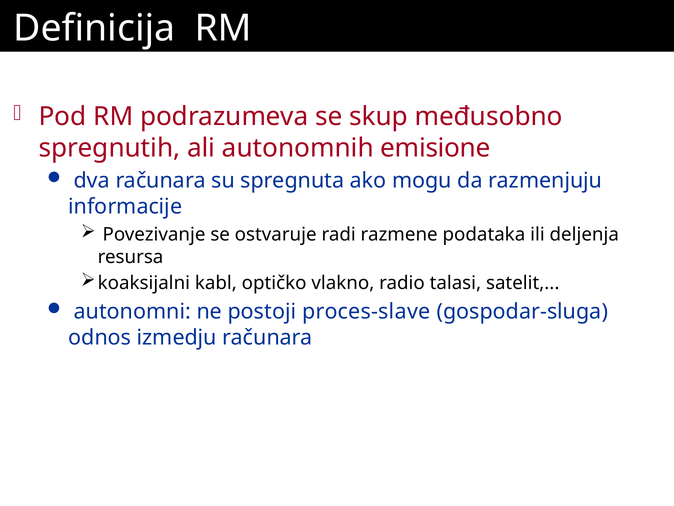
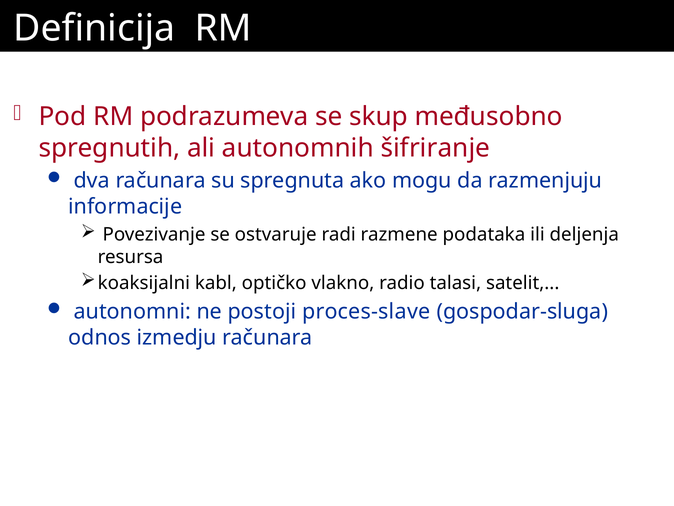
emisione: emisione -> šifriranje (435, 148)
